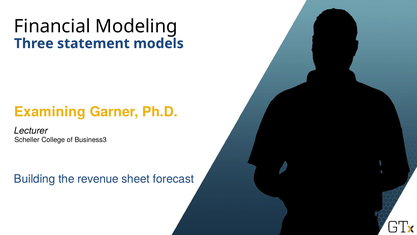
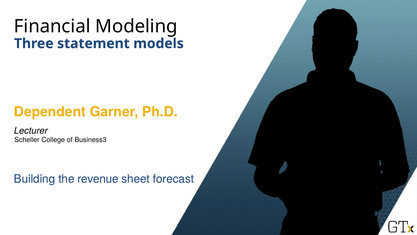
Examining: Examining -> Dependent (50, 112)
